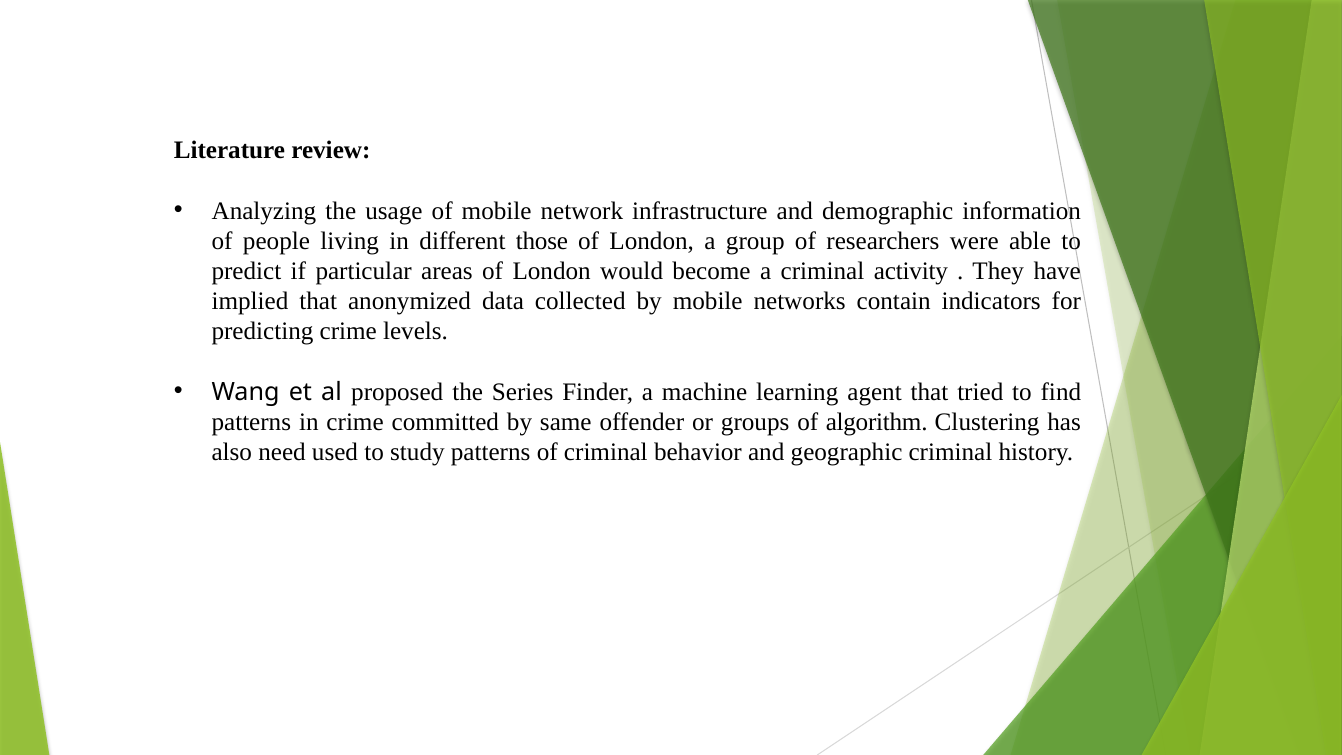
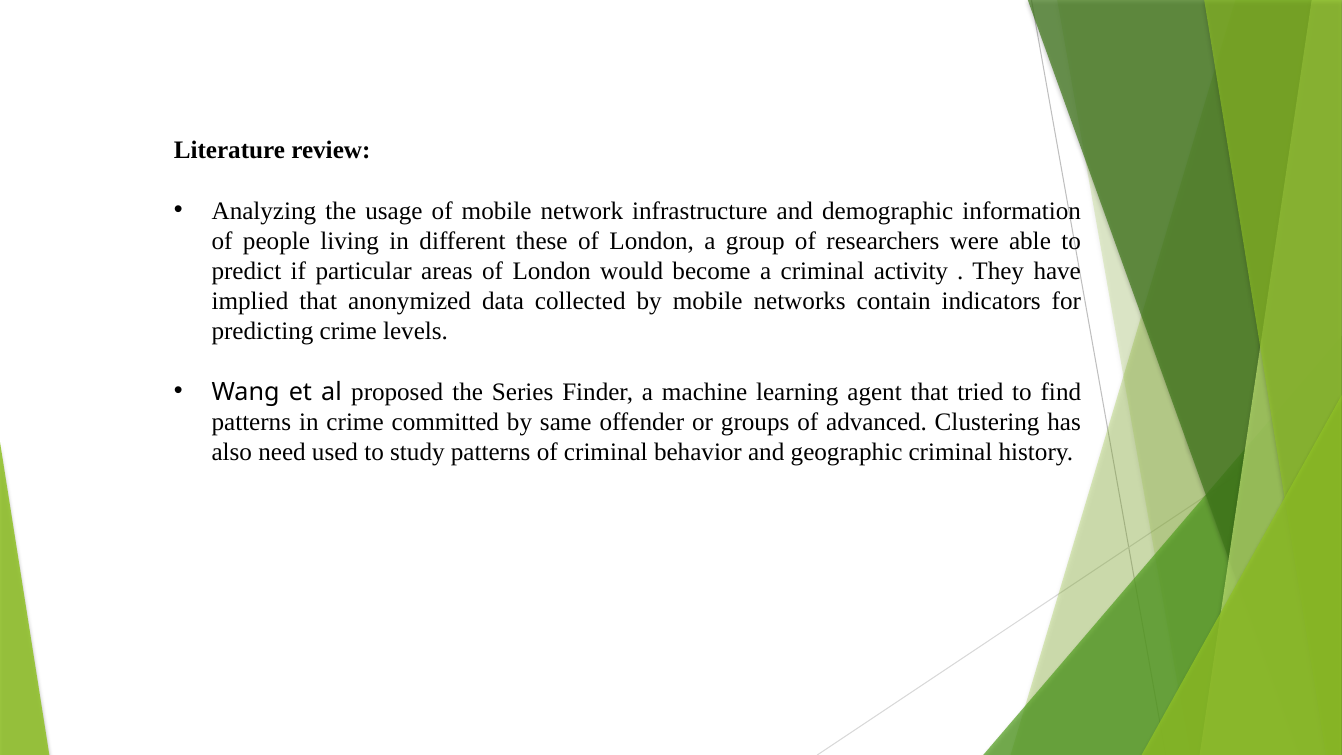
those: those -> these (542, 241)
algorithm: algorithm -> advanced (877, 422)
